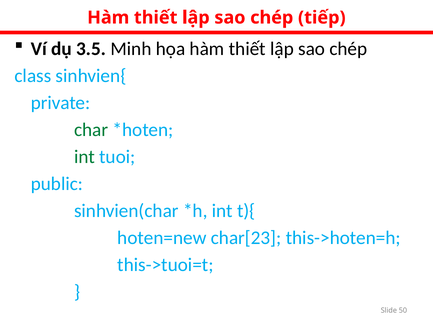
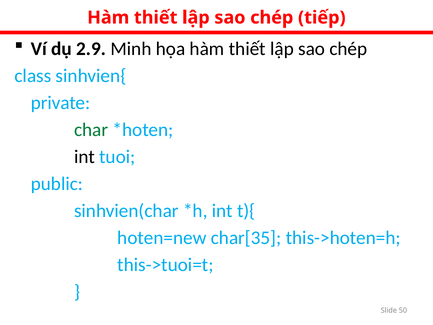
3.5: 3.5 -> 2.9 (91, 49)
int colour: green -> black (84, 157)
char[23: char[23 -> char[35 (246, 238)
